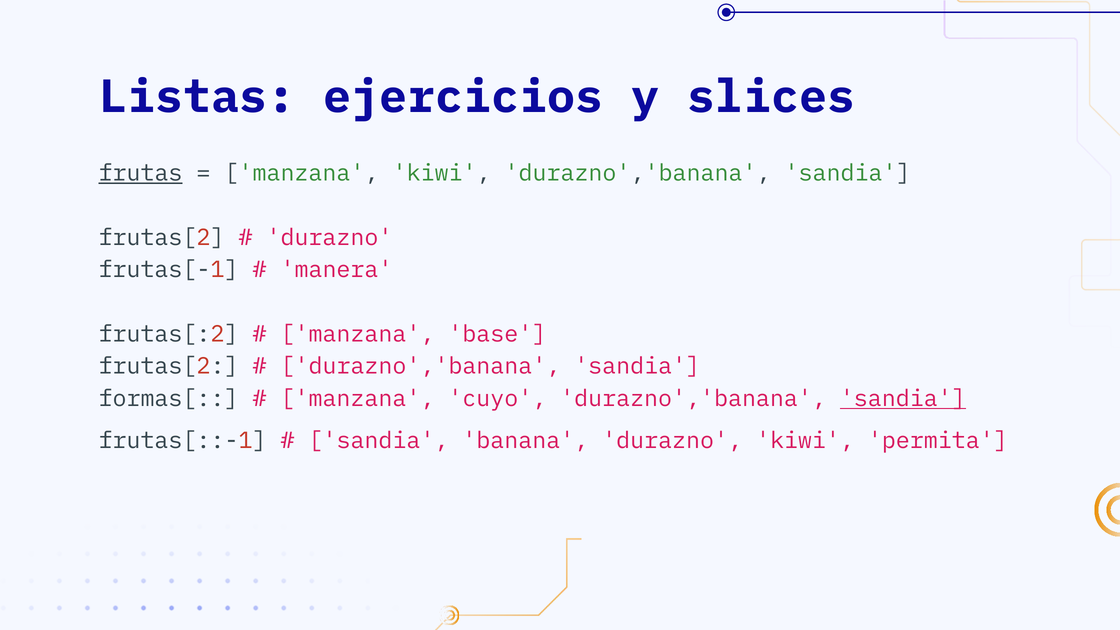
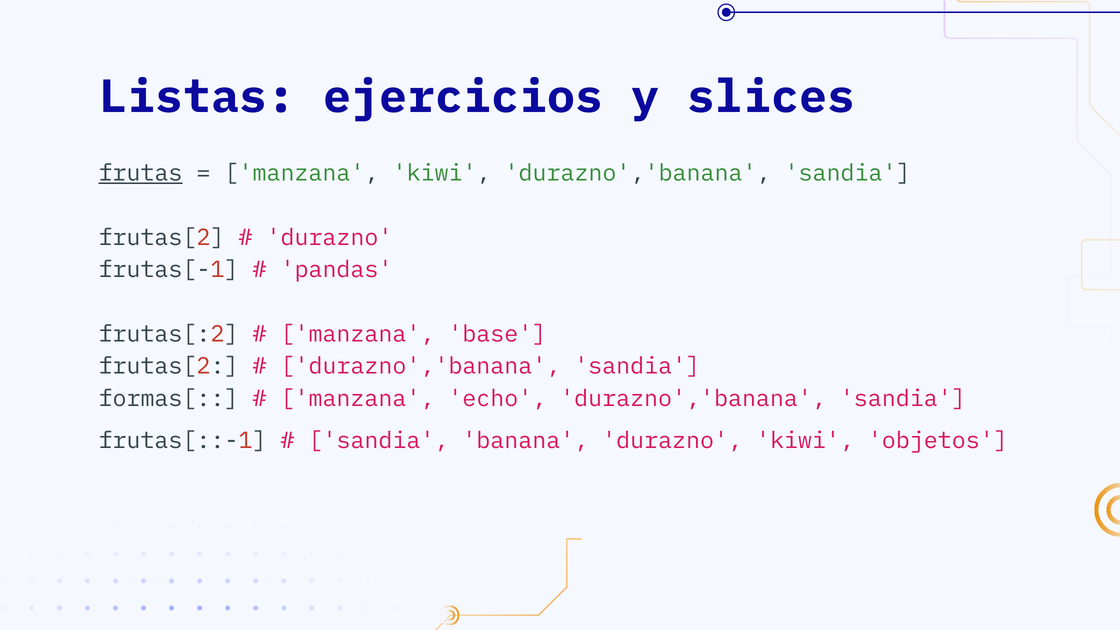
manera: manera -> pandas (336, 270)
cuyo: cuyo -> echo (497, 399)
sandia underline: present -> none (903, 399)
permita: permita -> objetos (938, 440)
